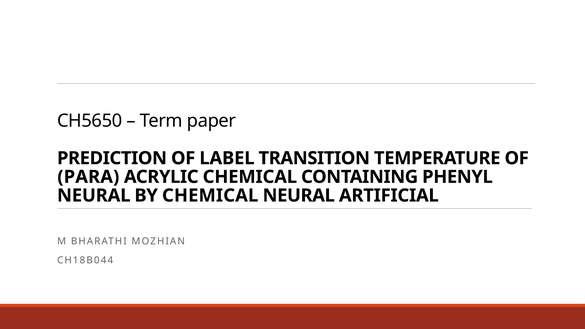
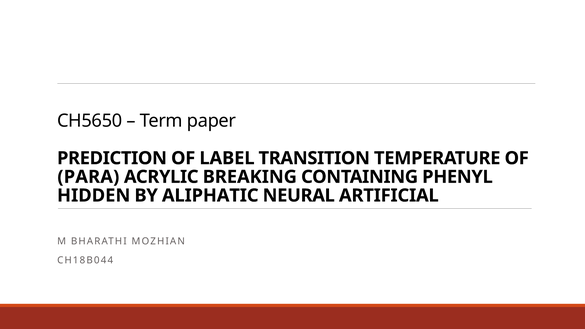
ACRYLIC CHEMICAL: CHEMICAL -> BREAKING (250, 177)
NEURAL: NEURAL -> HIDDEN (94, 196)
BY CHEMICAL: CHEMICAL -> ALIPHATIC (210, 196)
